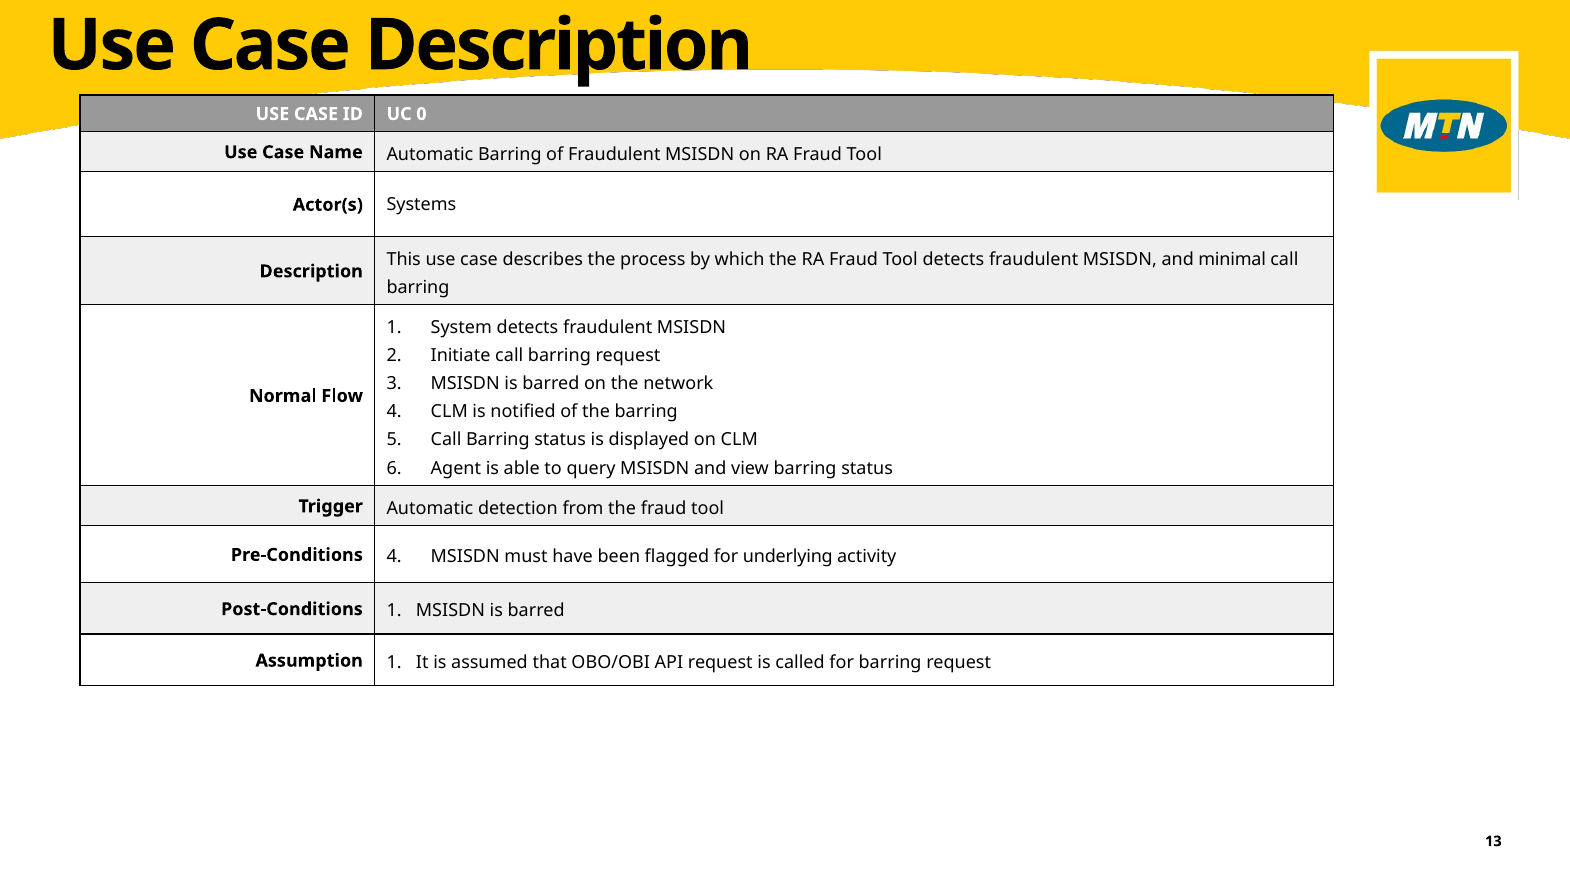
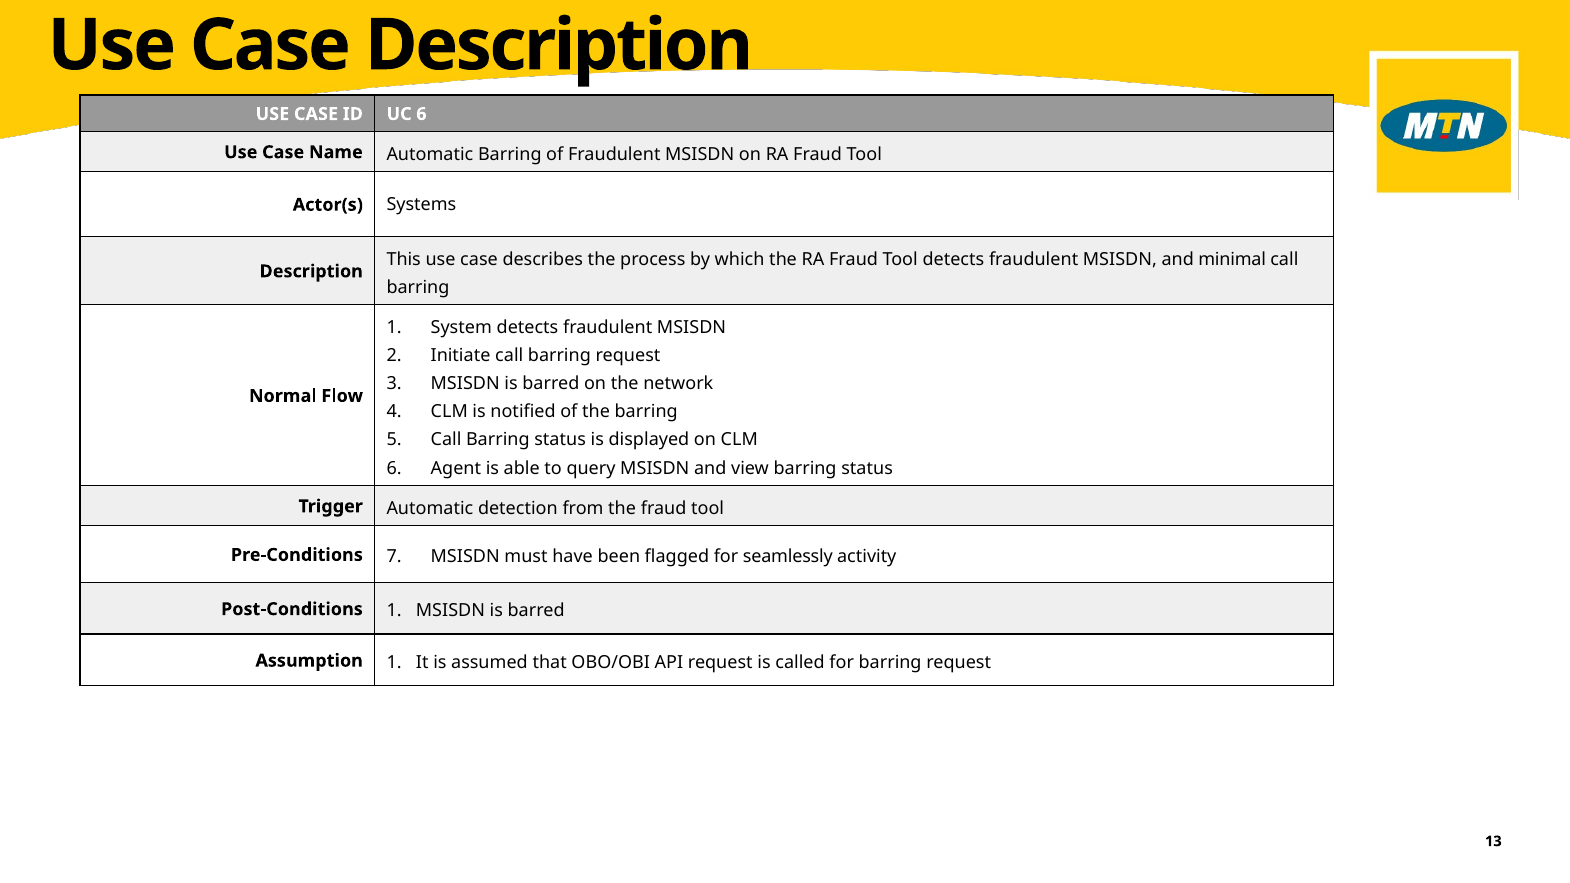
UC 0: 0 -> 6 (421, 114)
Pre-Conditions 4: 4 -> 7 (394, 557)
underlying: underlying -> seamlessly (788, 557)
